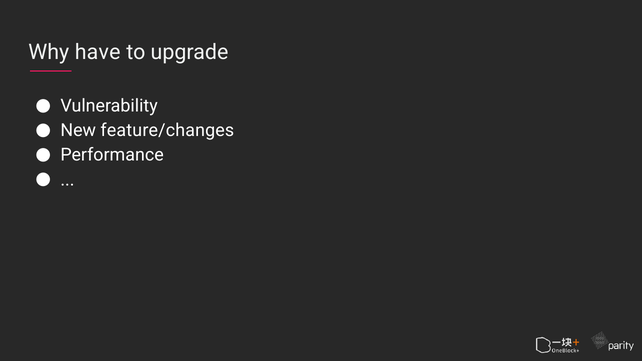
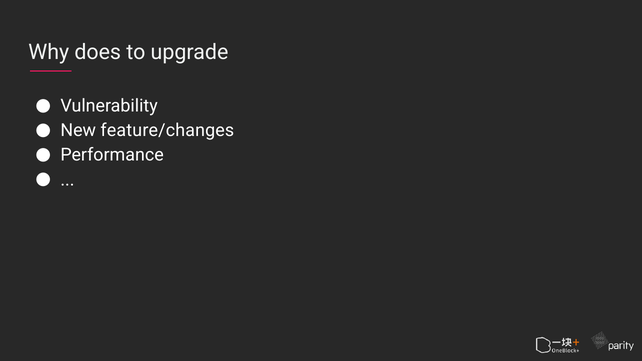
have: have -> does (98, 52)
